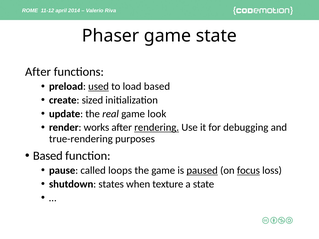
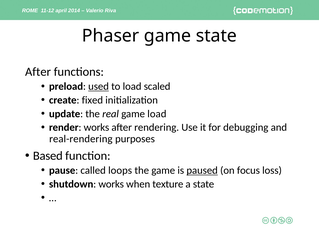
load based: based -> scaled (157, 87)
sized: sized -> fixed (92, 100)
game look: look -> load (157, 114)
rendering underline: present -> none (157, 128)
true-rendering: true-rendering -> real-rendering (81, 139)
focus underline: present -> none (248, 171)
shutdown states: states -> works (111, 184)
